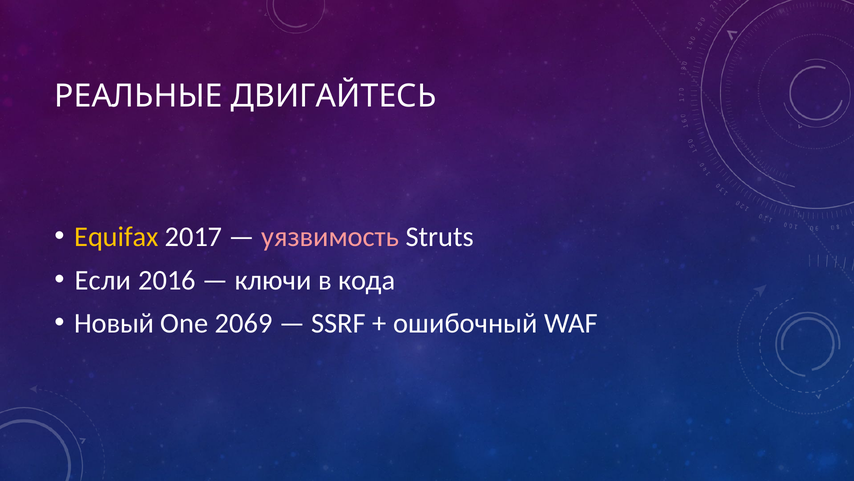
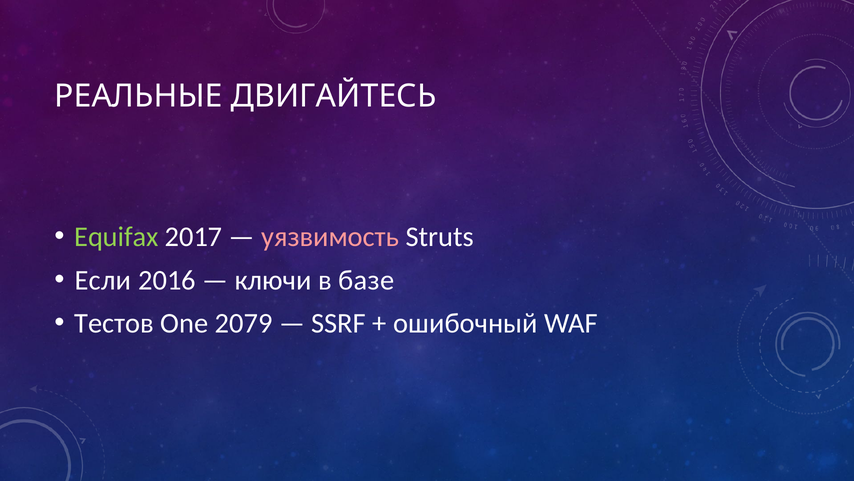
Equifax colour: yellow -> light green (116, 237)
кода: кода -> базе (366, 280)
Новый: Новый -> Тестов (114, 323)
2069: 2069 -> 2079 (244, 323)
